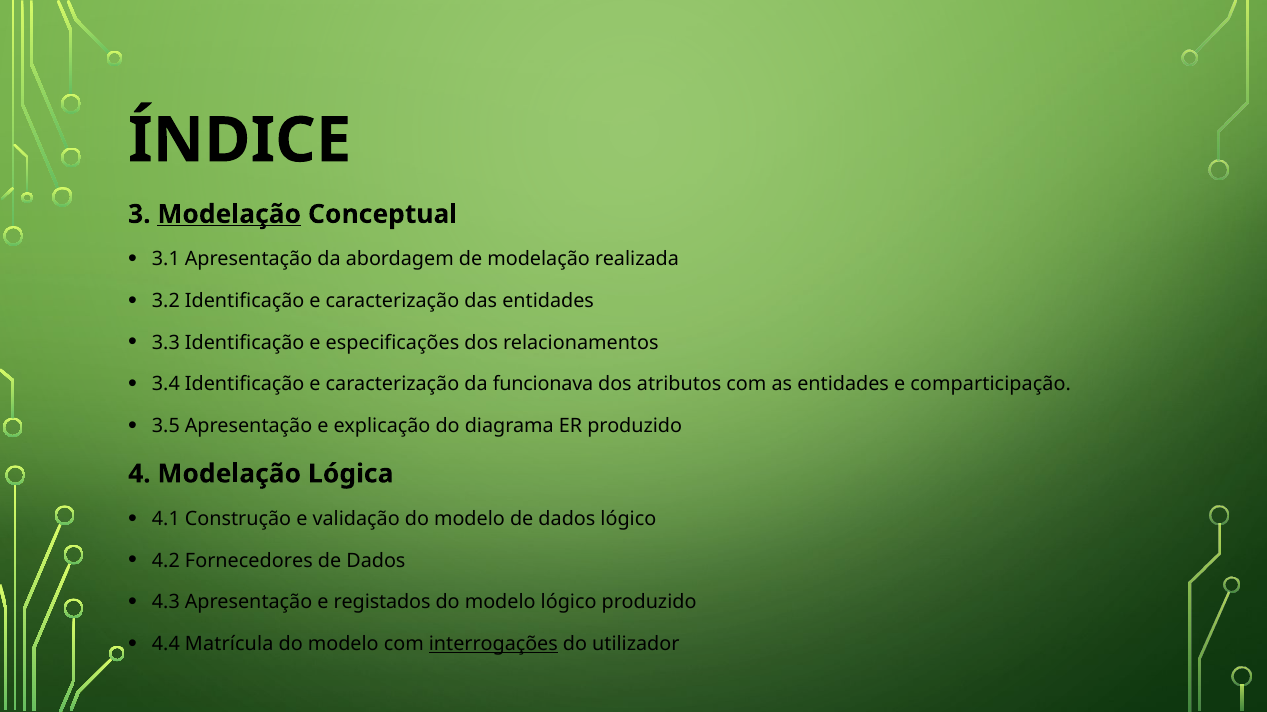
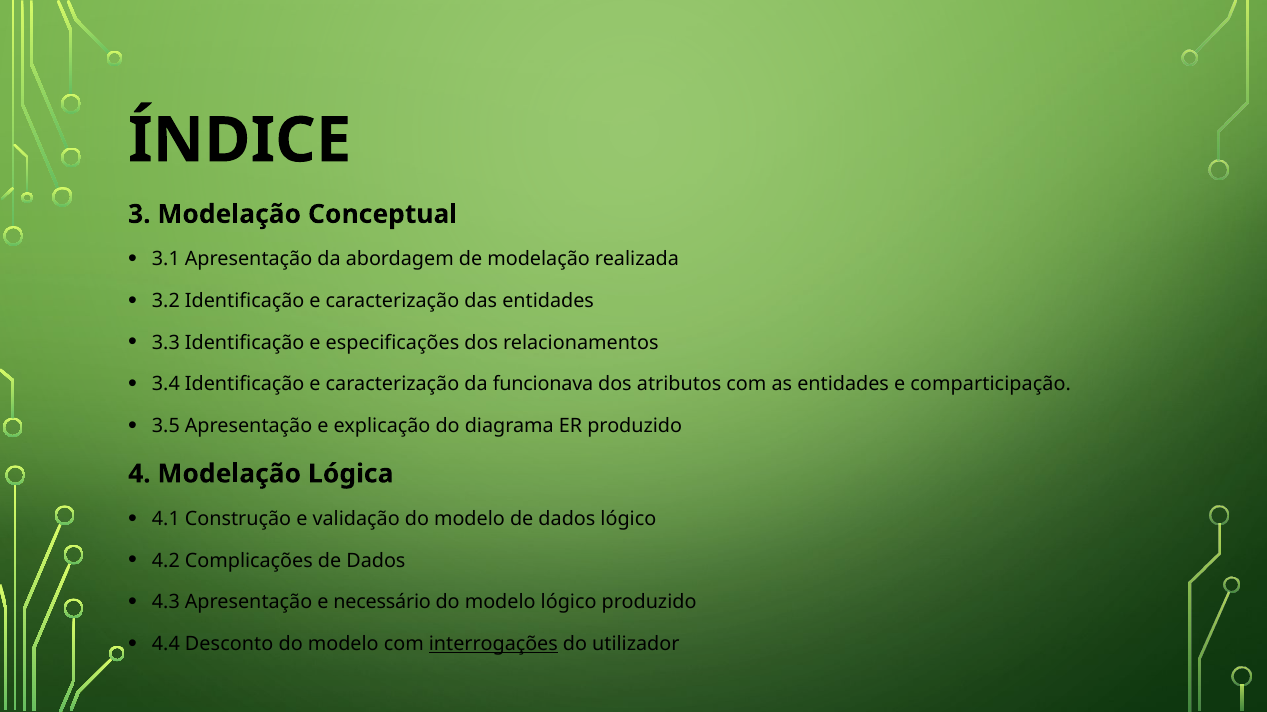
Modelação underline: present -> none (229, 214)
Fornecedores: Fornecedores -> Complicações (249, 561)
registados: registados -> necessário (382, 603)
Matrícula: Matrícula -> Desconto (229, 645)
